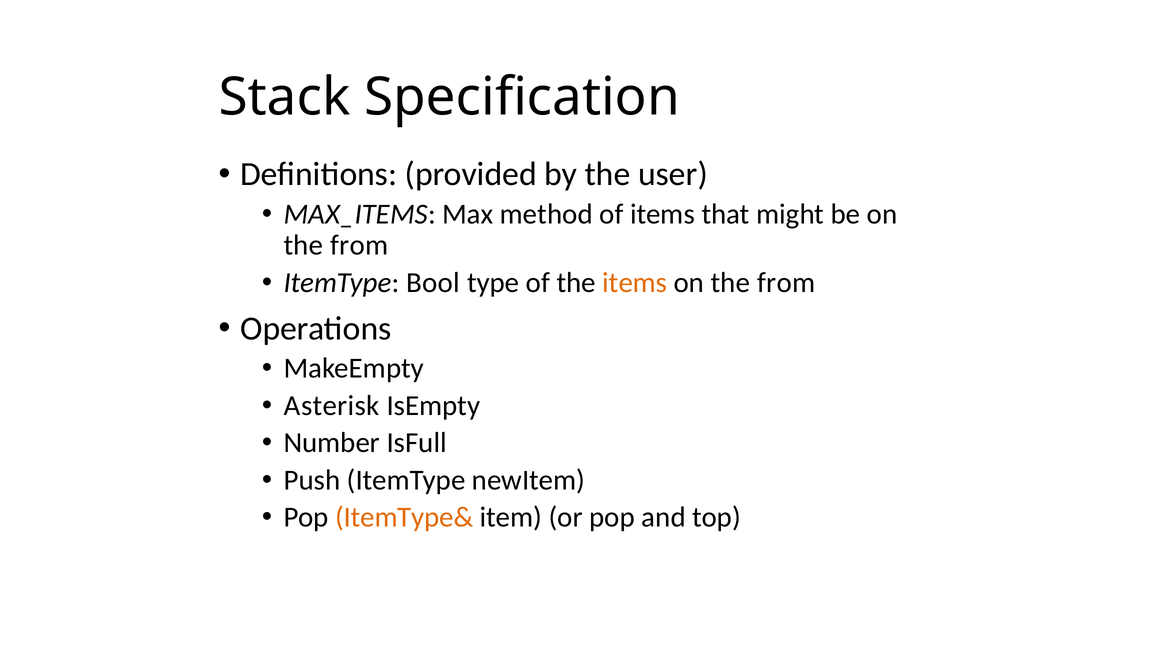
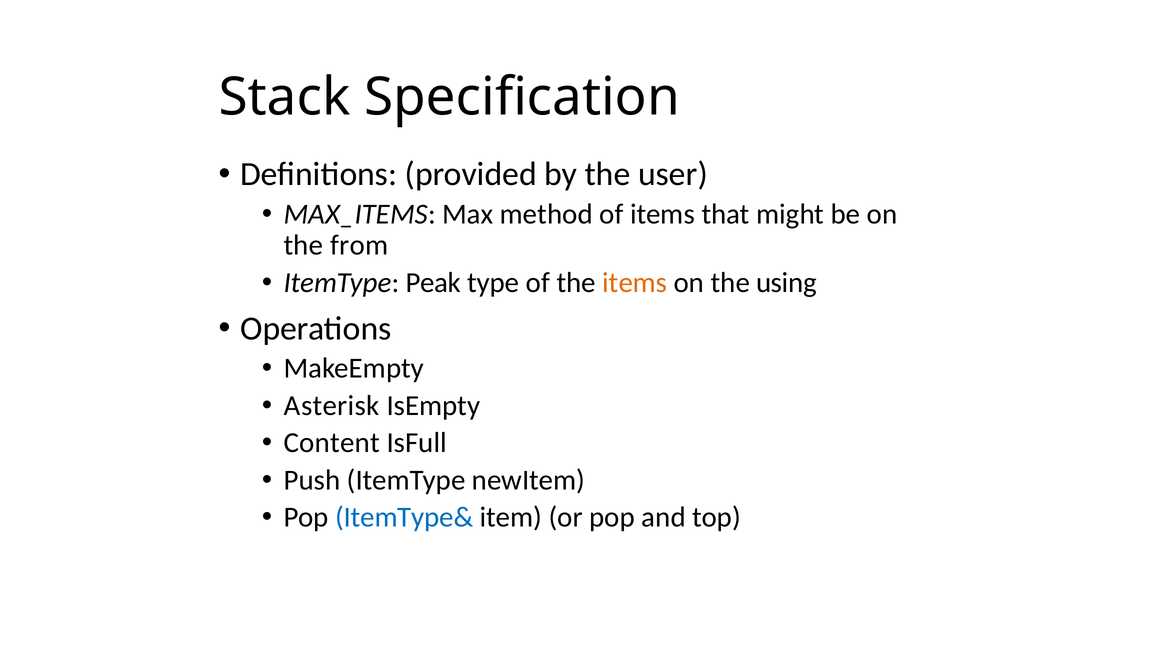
Bool: Bool -> Peak (433, 283)
from: from -> using (786, 283)
Number: Number -> Content (332, 443)
ItemType& colour: orange -> blue (404, 518)
